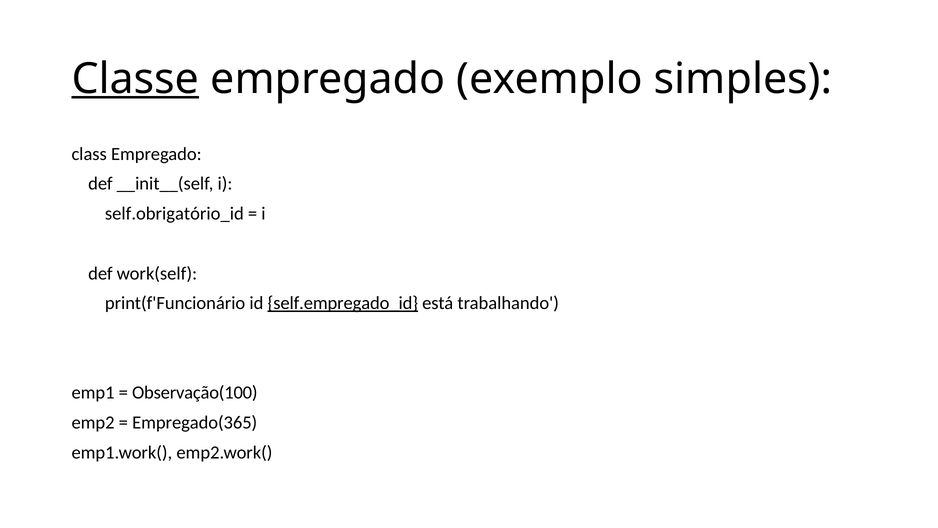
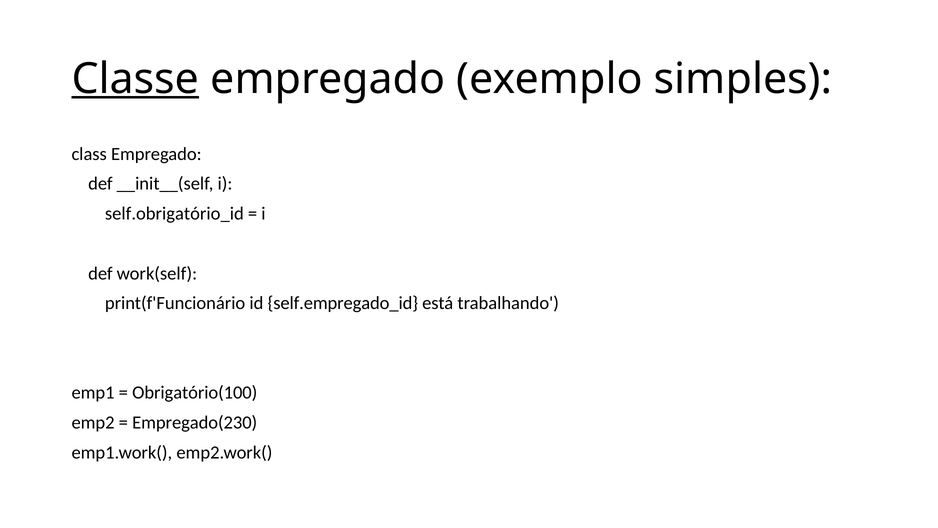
self.empregado_id underline: present -> none (343, 303)
Observação(100: Observação(100 -> Obrigatório(100 (195, 393)
Empregado(365: Empregado(365 -> Empregado(230 (195, 422)
